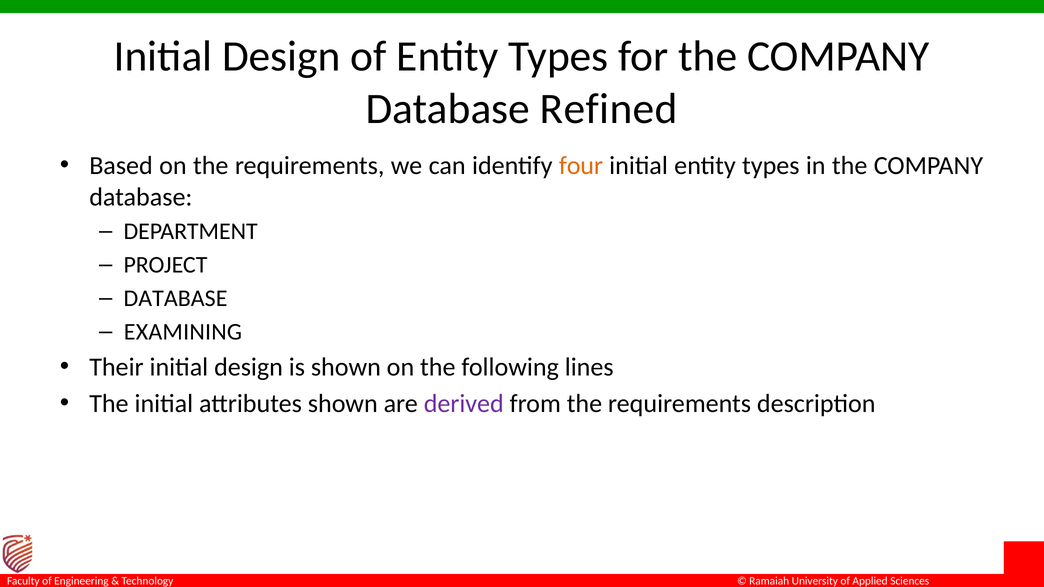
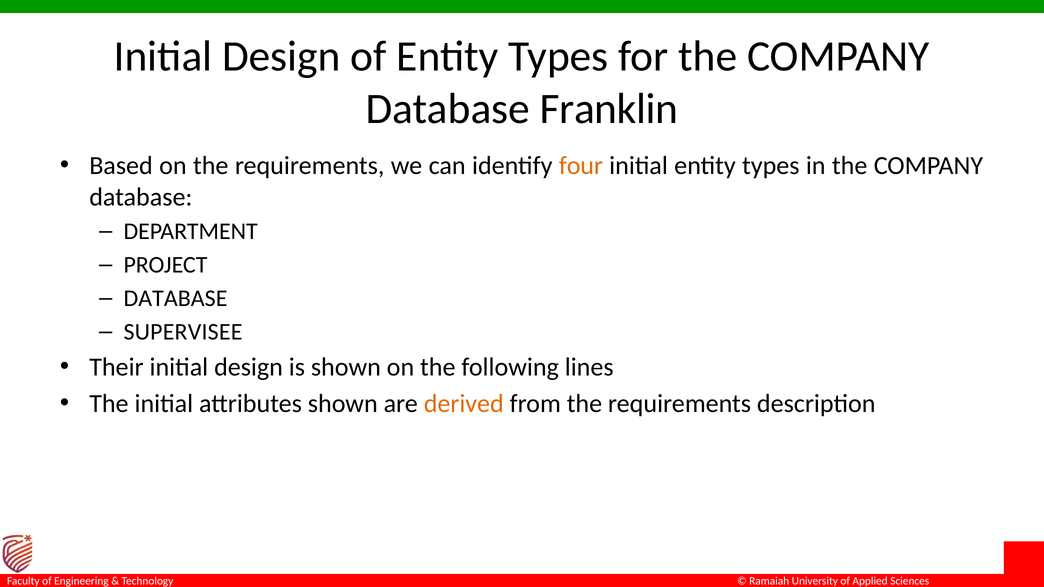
Refined: Refined -> Franklin (609, 109)
EXAMINING: EXAMINING -> SUPERVISEE (183, 332)
derived colour: purple -> orange (464, 404)
